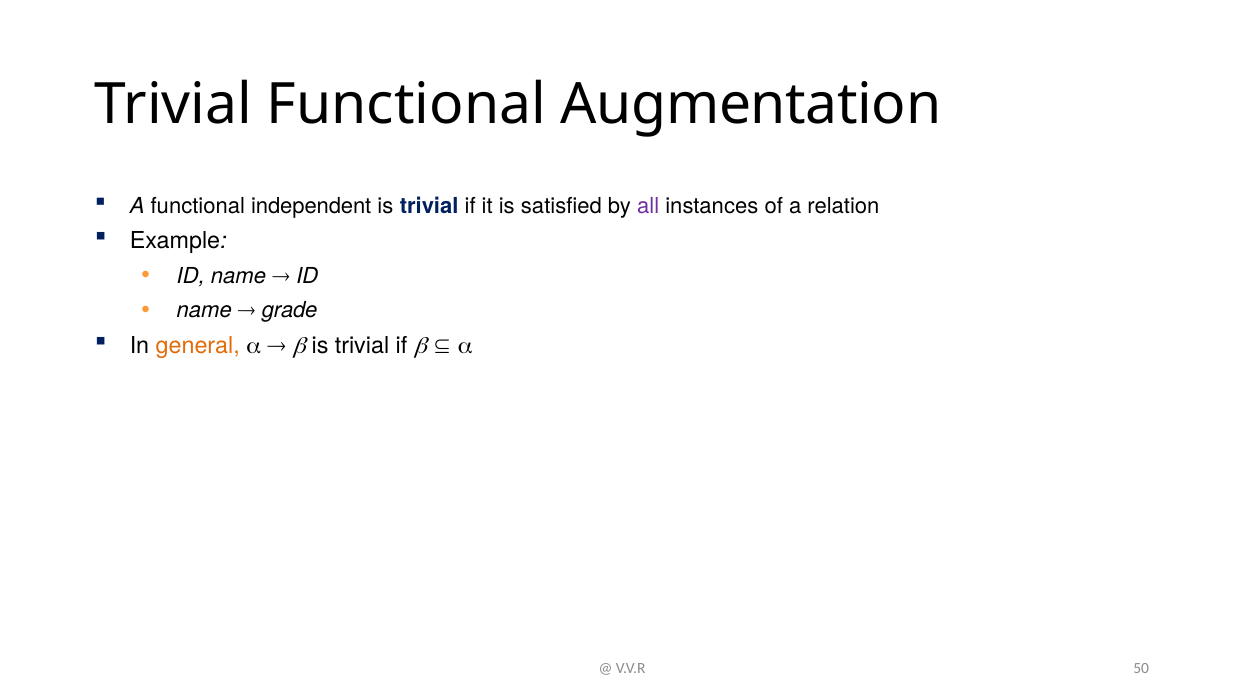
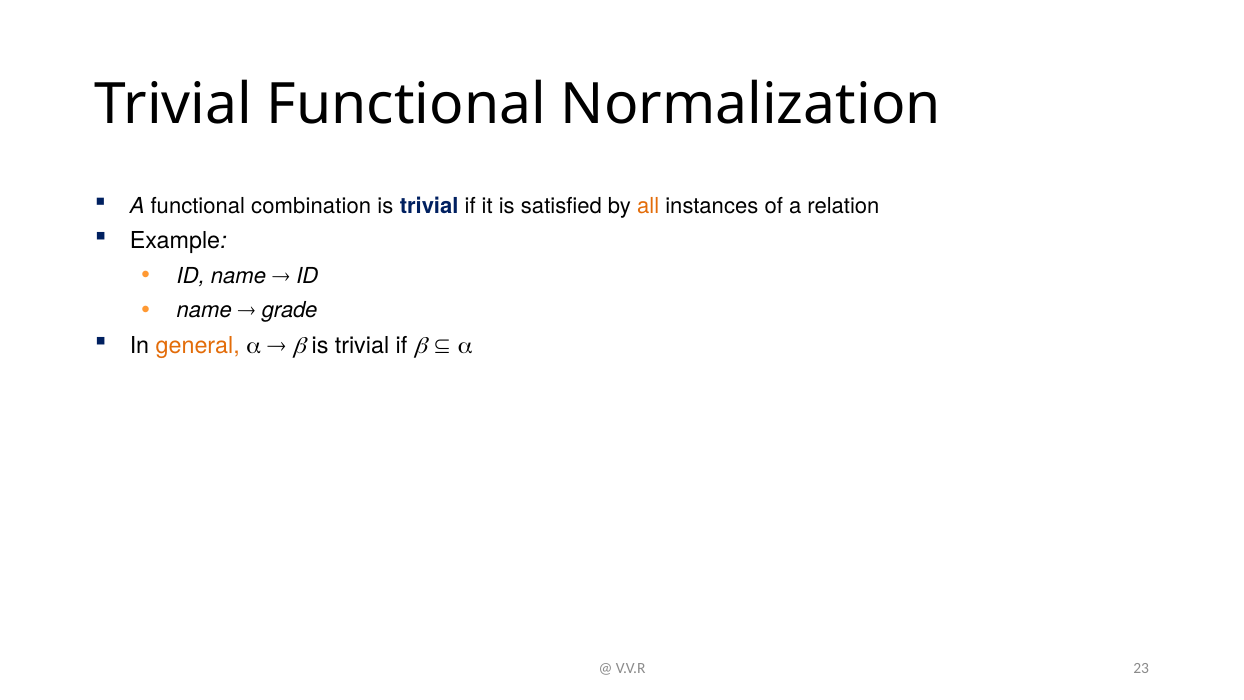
Augmentation: Augmentation -> Normalization (751, 104)
independent: independent -> combination (311, 206)
all colour: purple -> orange (648, 206)
50: 50 -> 23 (1141, 668)
